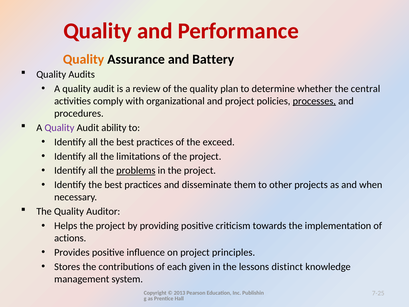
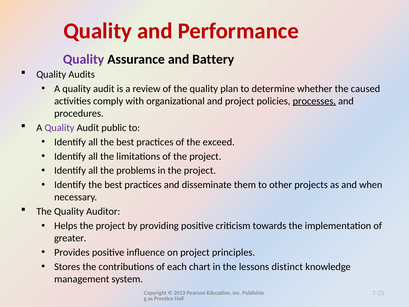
Quality colour: orange -> purple (84, 59)
central: central -> caused (365, 89)
ability: ability -> public (114, 128)
problems underline: present -> none (136, 170)
actions: actions -> greater (70, 238)
given: given -> chart (200, 267)
